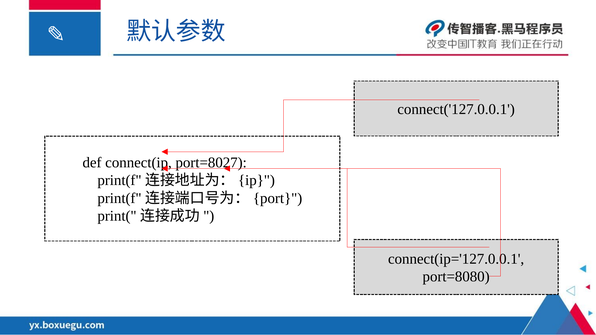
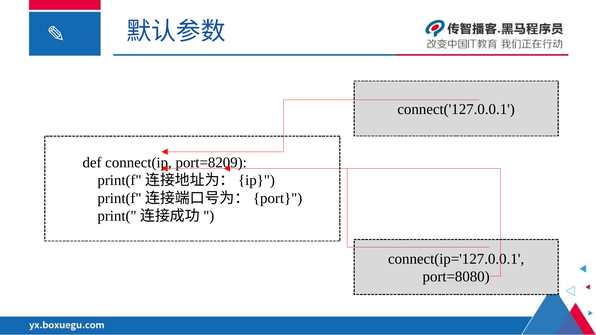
port=8027: port=8027 -> port=8209 (211, 163)
